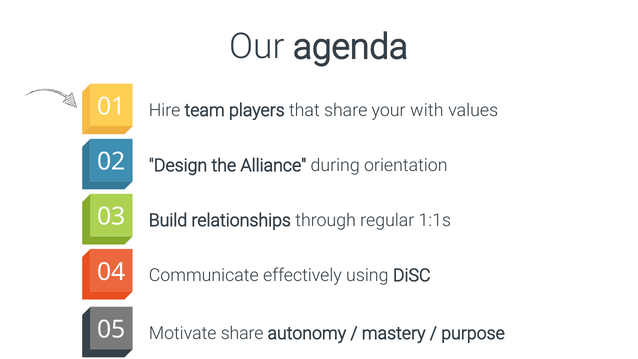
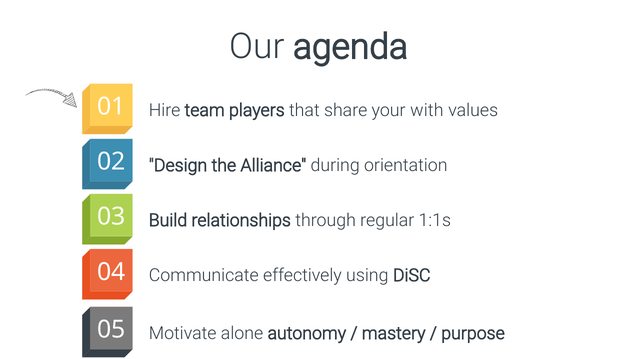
Motivate share: share -> alone (242, 333)
